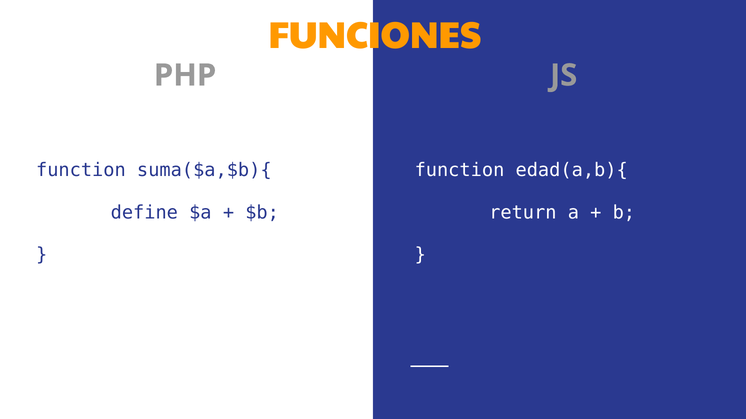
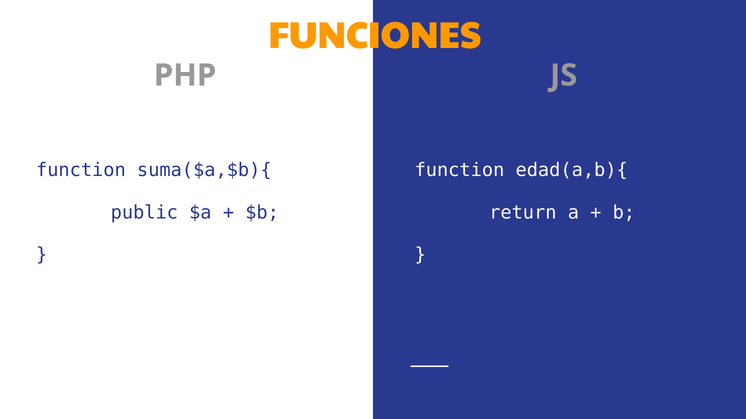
define: define -> public (144, 213)
